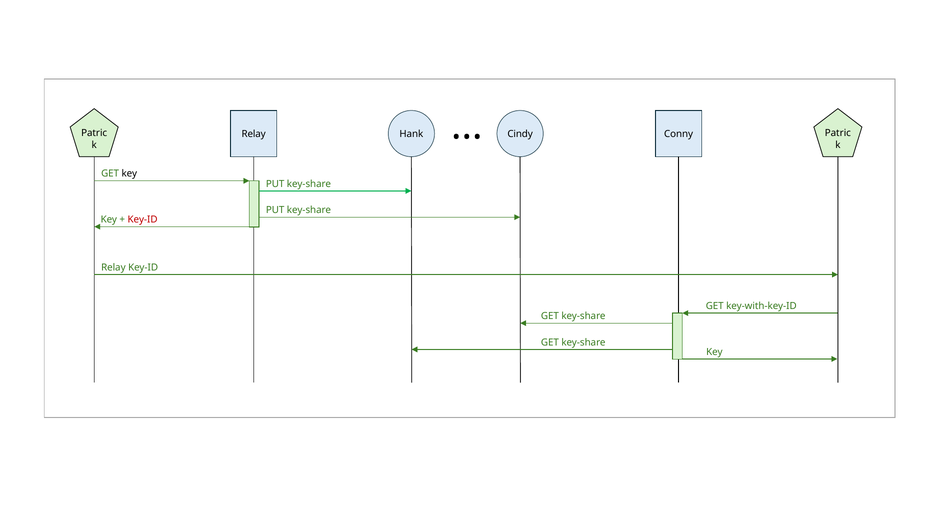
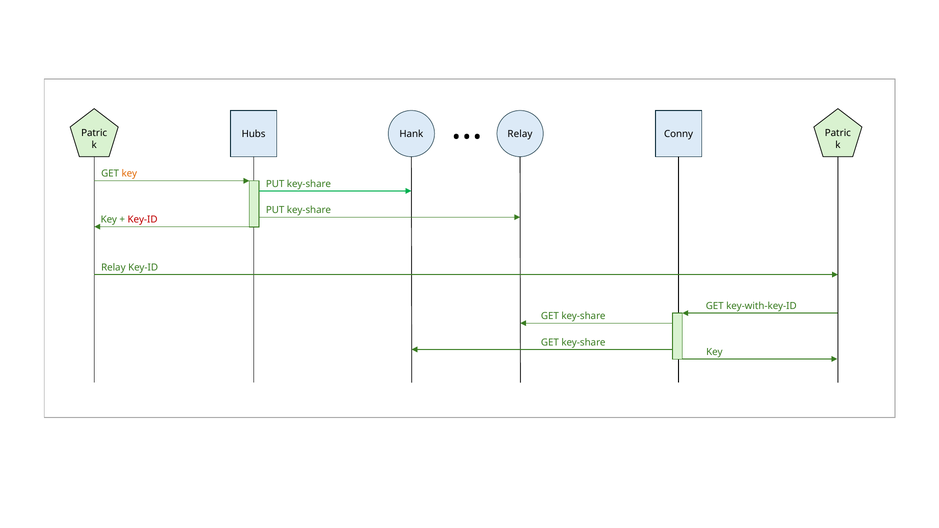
Relay: Relay -> Hubs (254, 134)
Hank Cindy: Cindy -> Relay (520, 134)
key colour: black -> orange (129, 174)
